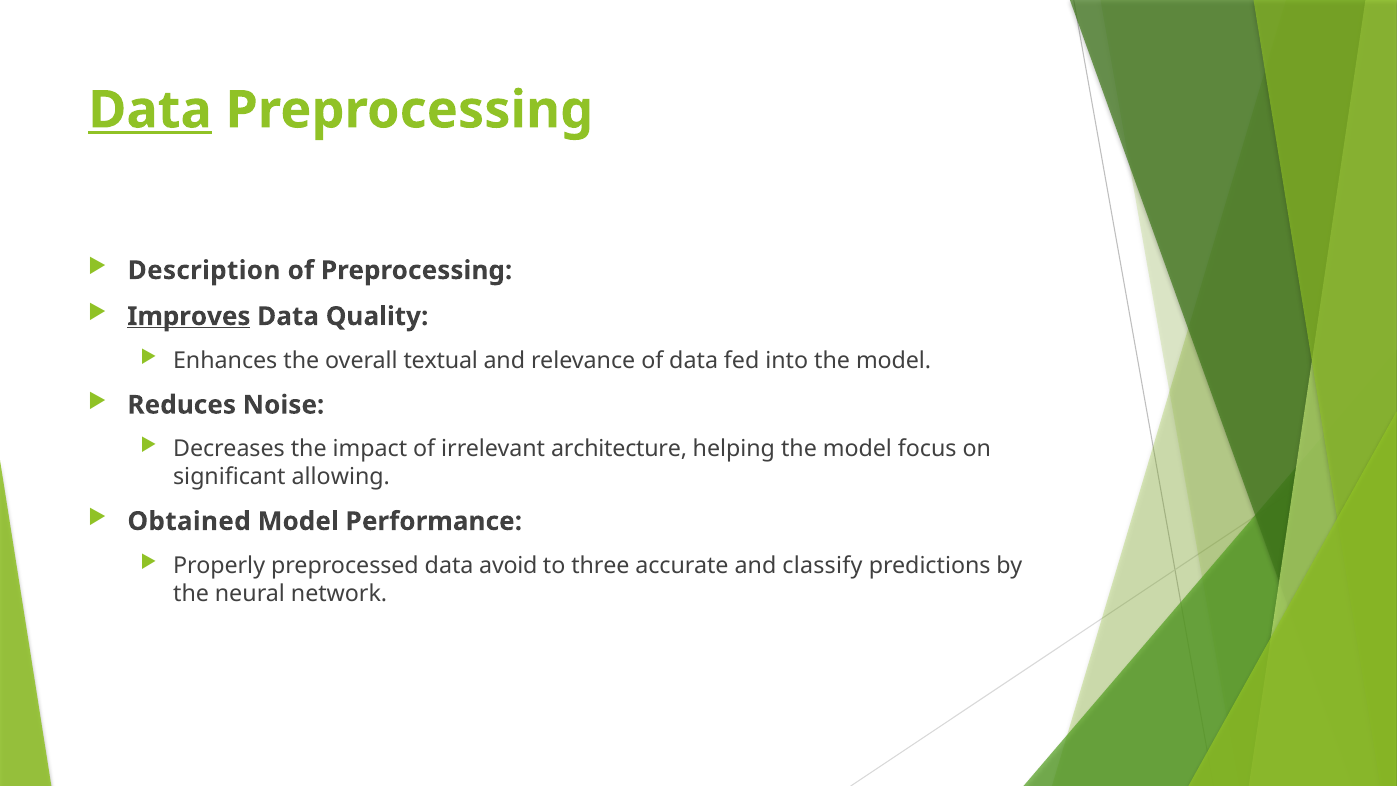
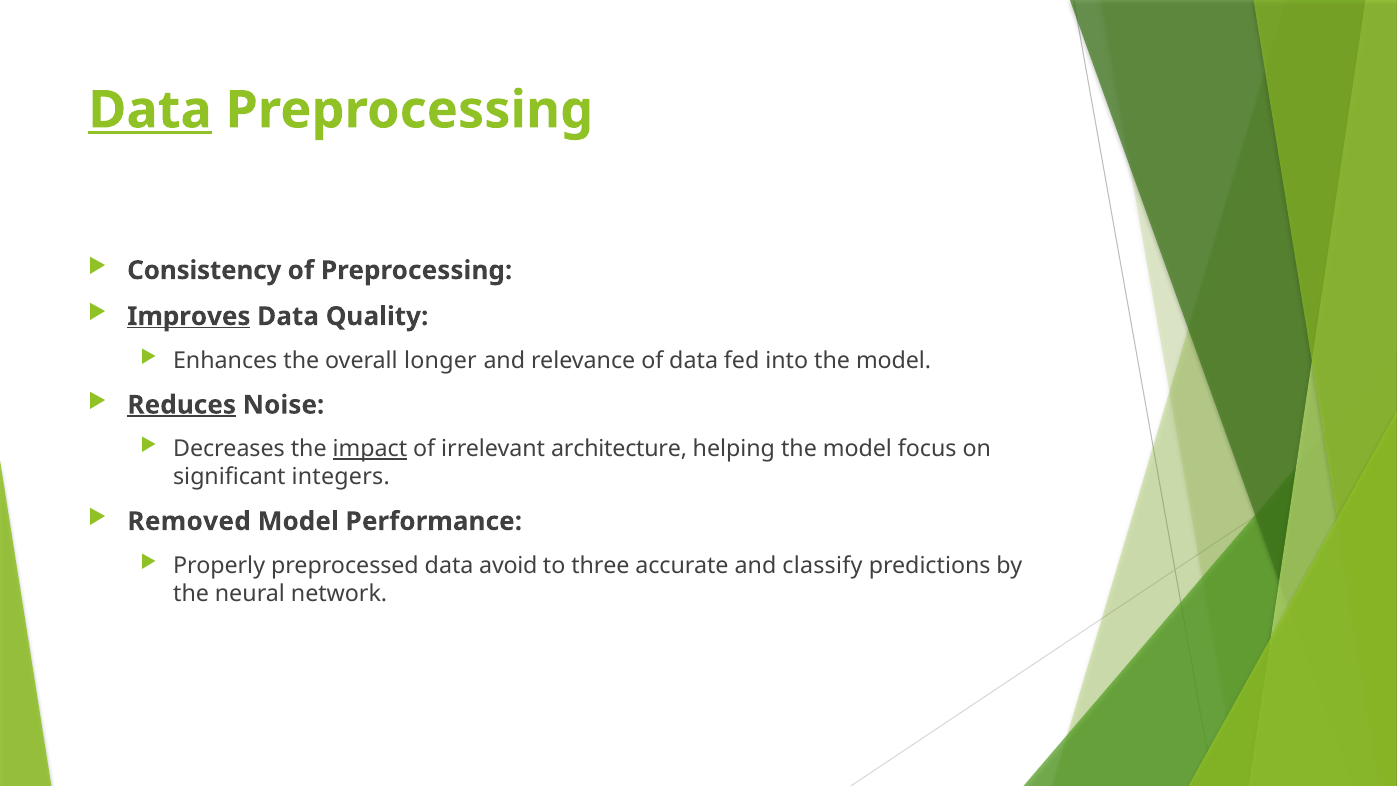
Description: Description -> Consistency (204, 270)
textual: textual -> longer (440, 360)
Reduces underline: none -> present (182, 405)
impact underline: none -> present (370, 449)
allowing: allowing -> integers (341, 477)
Obtained: Obtained -> Removed (189, 521)
